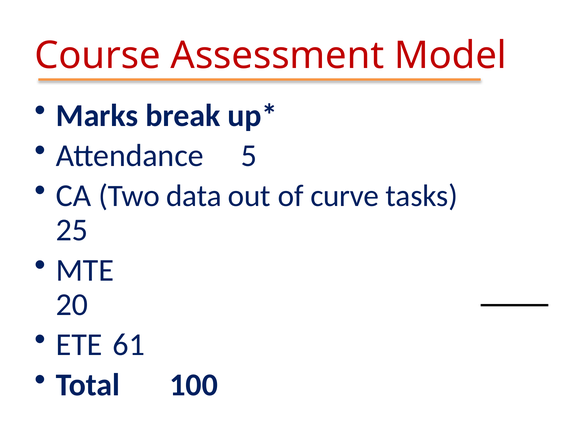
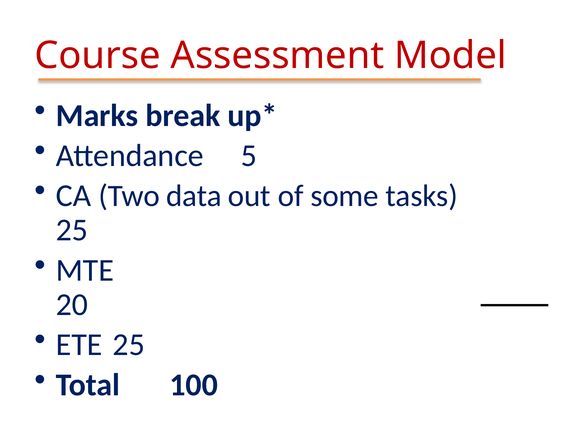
curve: curve -> some (345, 196)
ETE 61: 61 -> 25 (129, 345)
